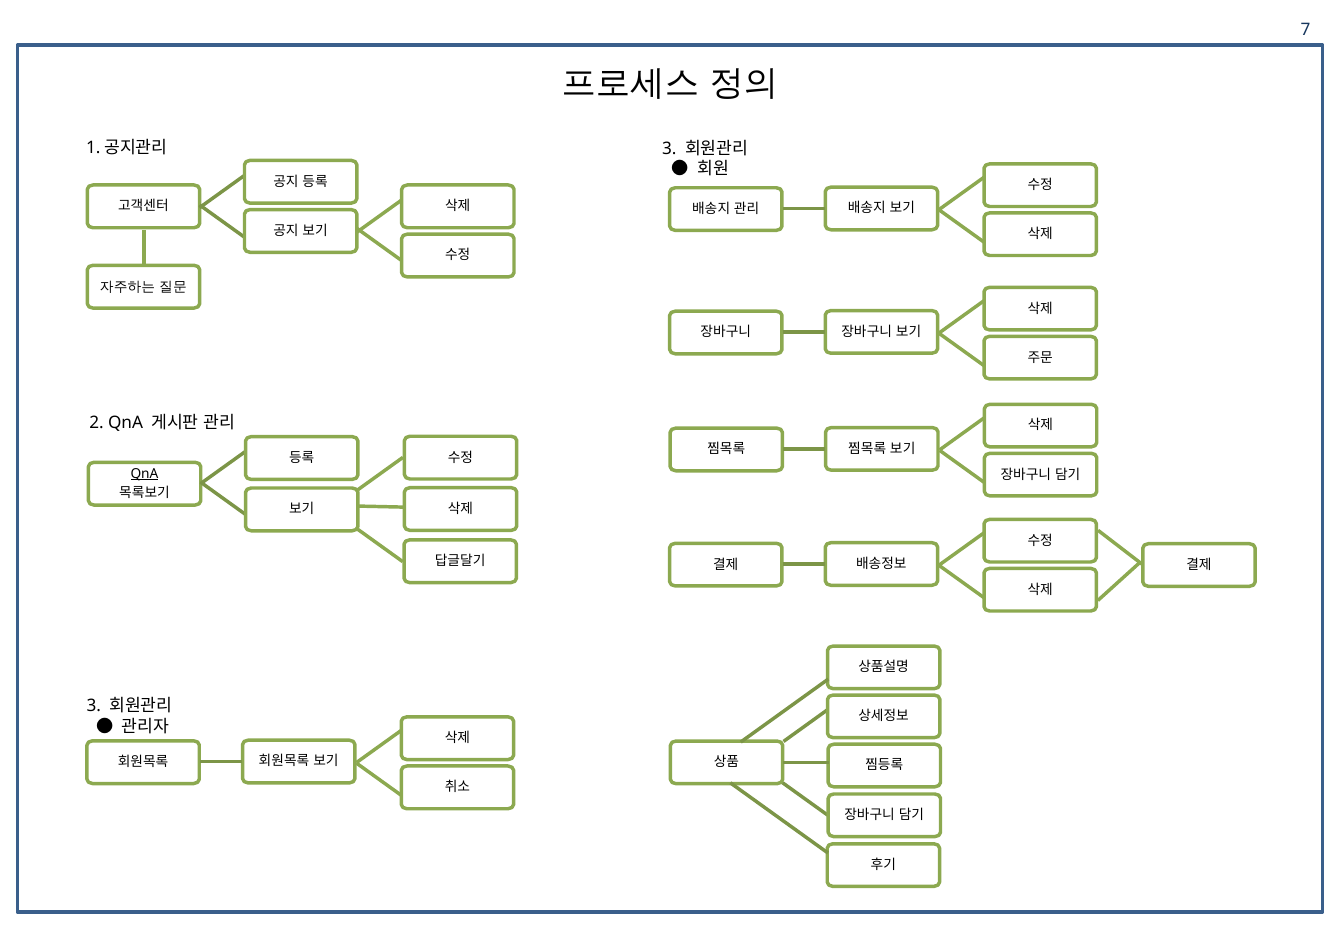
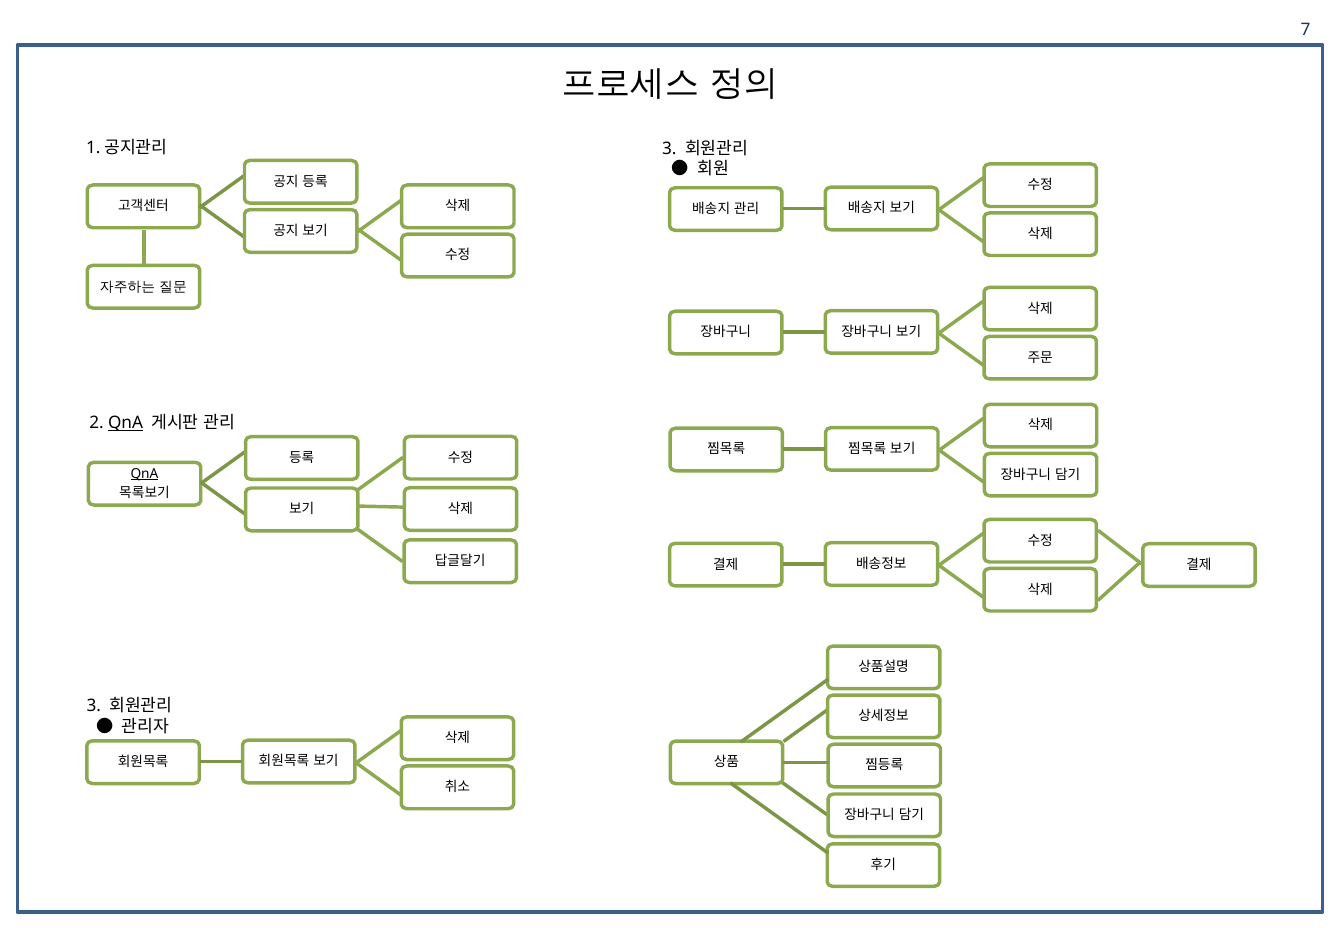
QnA underline: none -> present (126, 423)
